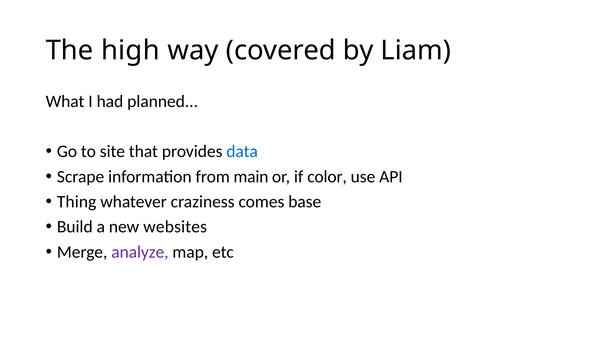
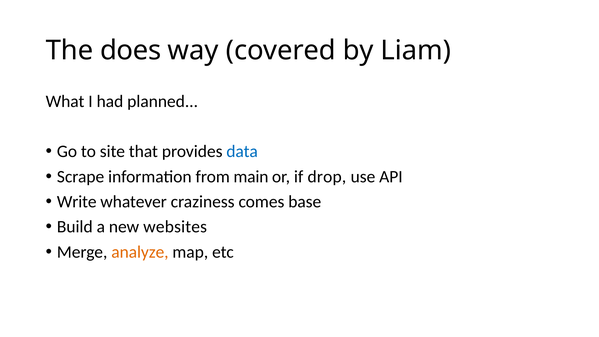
high: high -> does (131, 50)
color: color -> drop (327, 177)
Thing: Thing -> Write (77, 202)
analyze colour: purple -> orange (140, 252)
